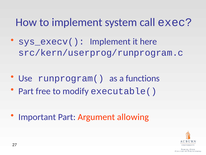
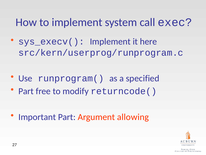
functions: functions -> specified (143, 78)
executable(: executable( -> returncode( (124, 91)
